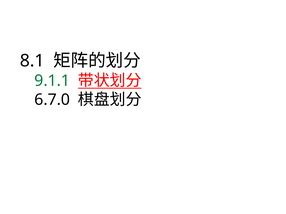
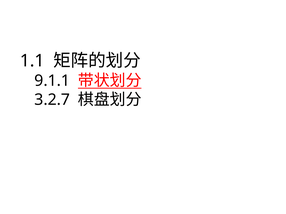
8.1: 8.1 -> 1.1 (32, 61)
9.1.1 colour: green -> black (52, 81)
6.7.0: 6.7.0 -> 3.2.7 (52, 100)
